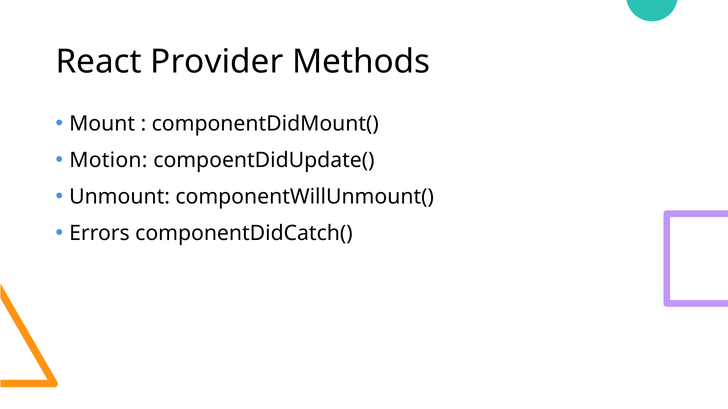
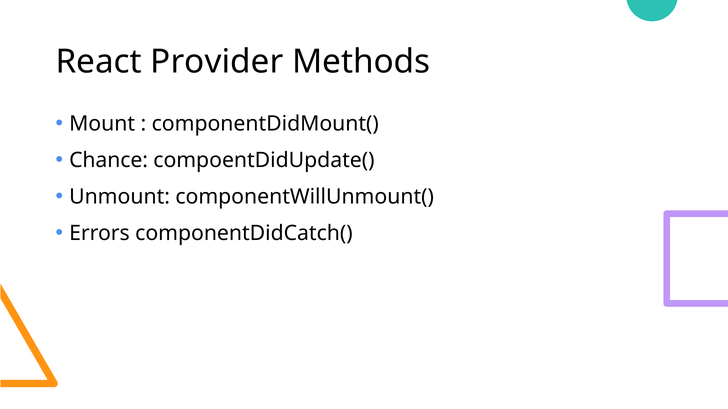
Motion: Motion -> Chance (109, 160)
